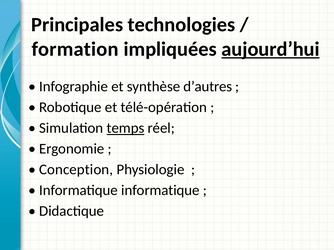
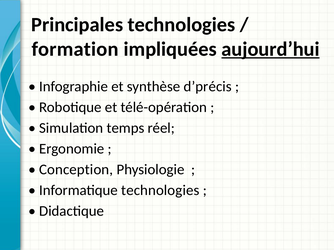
d’autres: d’autres -> d’précis (208, 87)
temps underline: present -> none (125, 128)
Informatique informatique: informatique -> technologies (160, 191)
